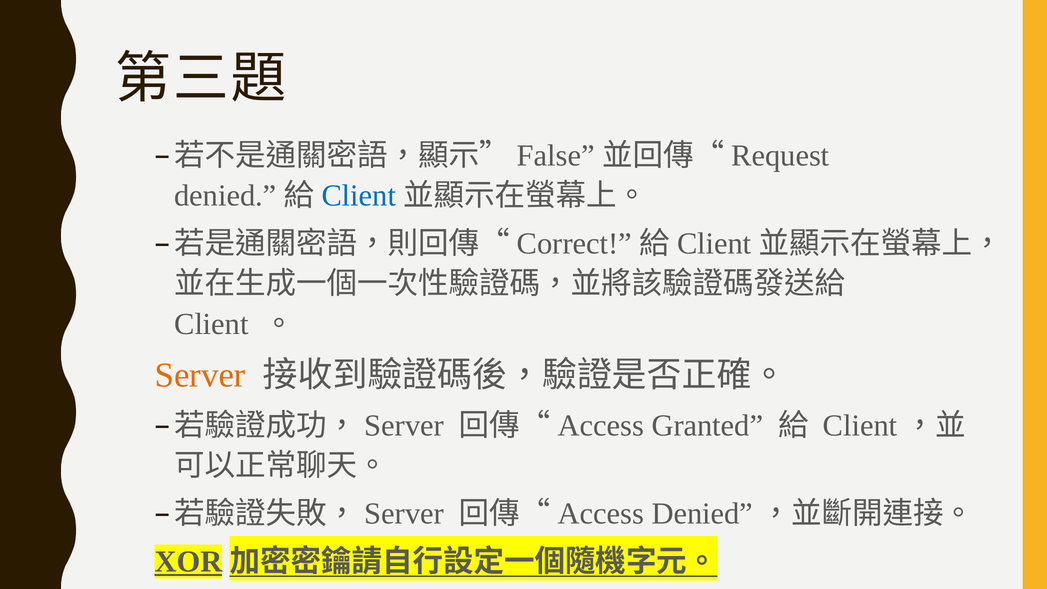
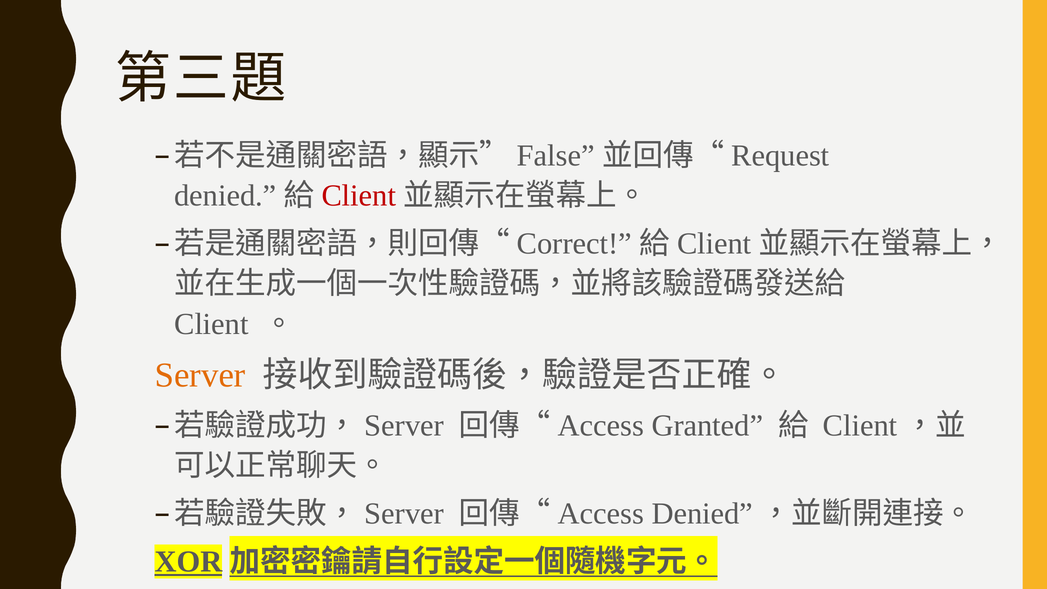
Client colour: blue -> red (359, 196)
